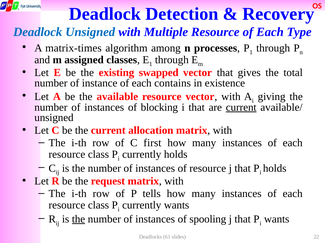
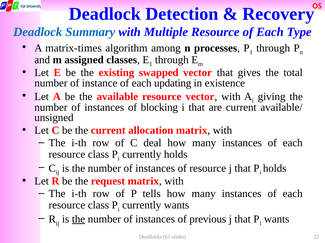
Deadlock Unsigned: Unsigned -> Summary (90, 32)
contains: contains -> updating (173, 83)
current underline: present -> none (241, 108)
first: first -> deal (152, 143)
spooling: spooling -> previous (208, 220)
